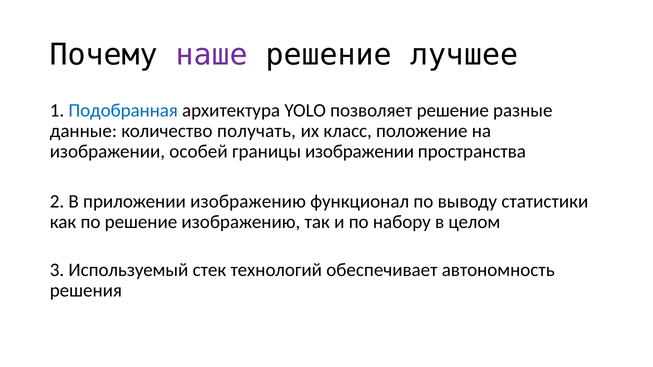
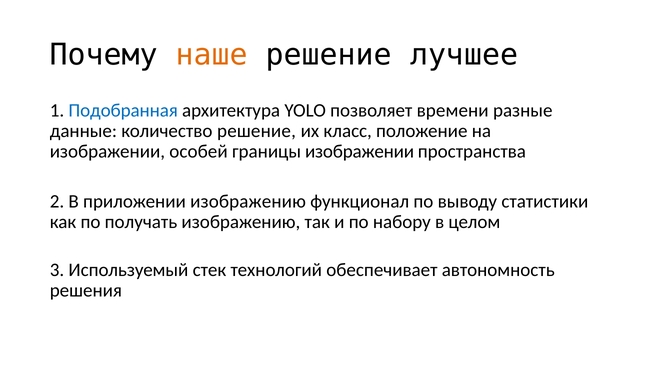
наше colour: purple -> orange (212, 55)
позволяет решение: решение -> времени (453, 110)
количество получать: получать -> решение (256, 131)
по решение: решение -> получать (141, 222)
